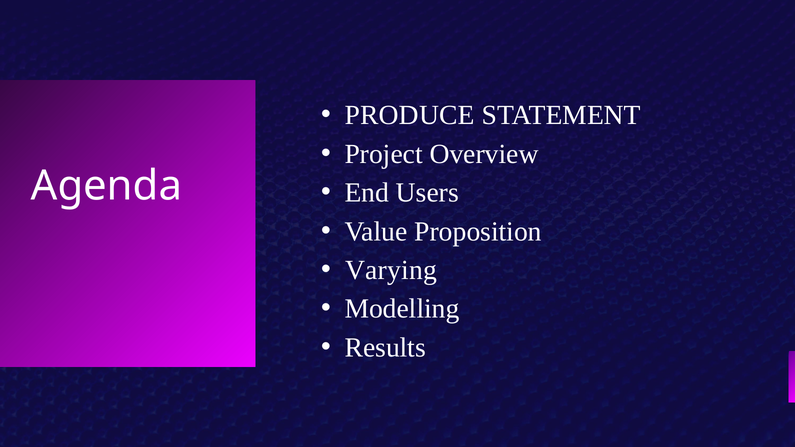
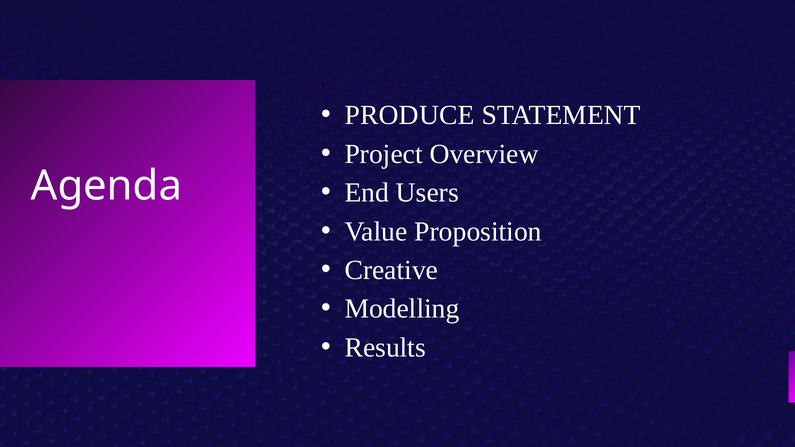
Varying: Varying -> Creative (391, 270)
